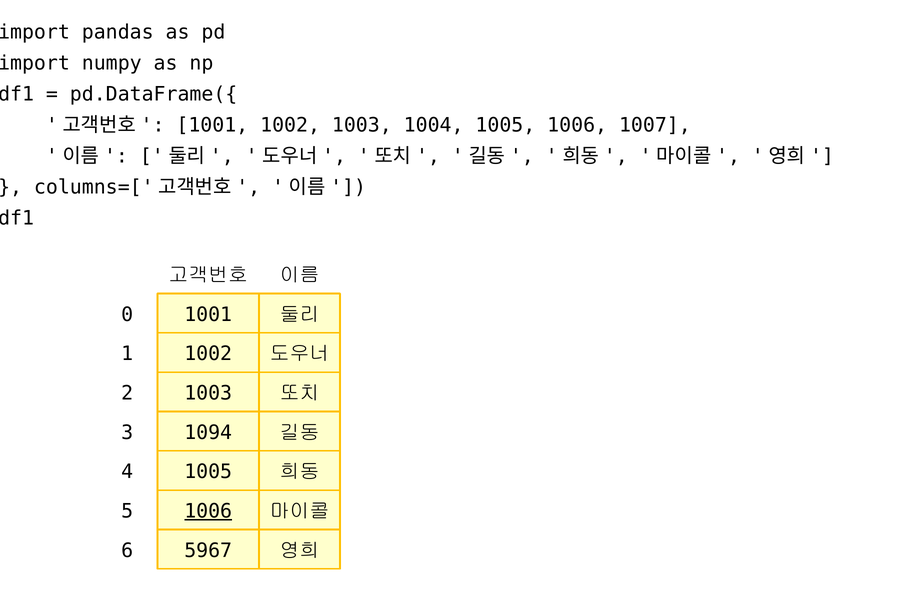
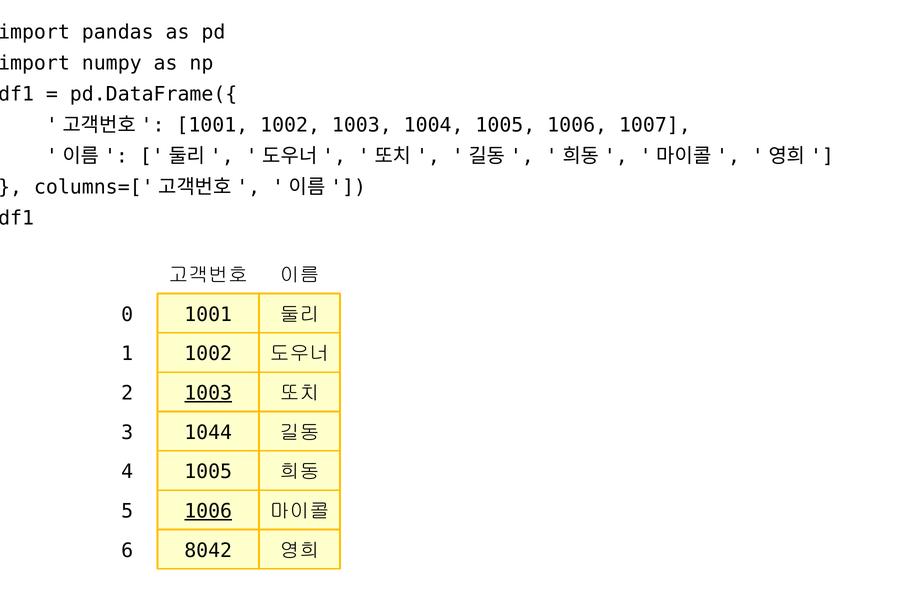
1003 underline: none -> present (208, 393)
1094: 1094 -> 1044 (208, 433)
5967: 5967 -> 8042 (208, 551)
